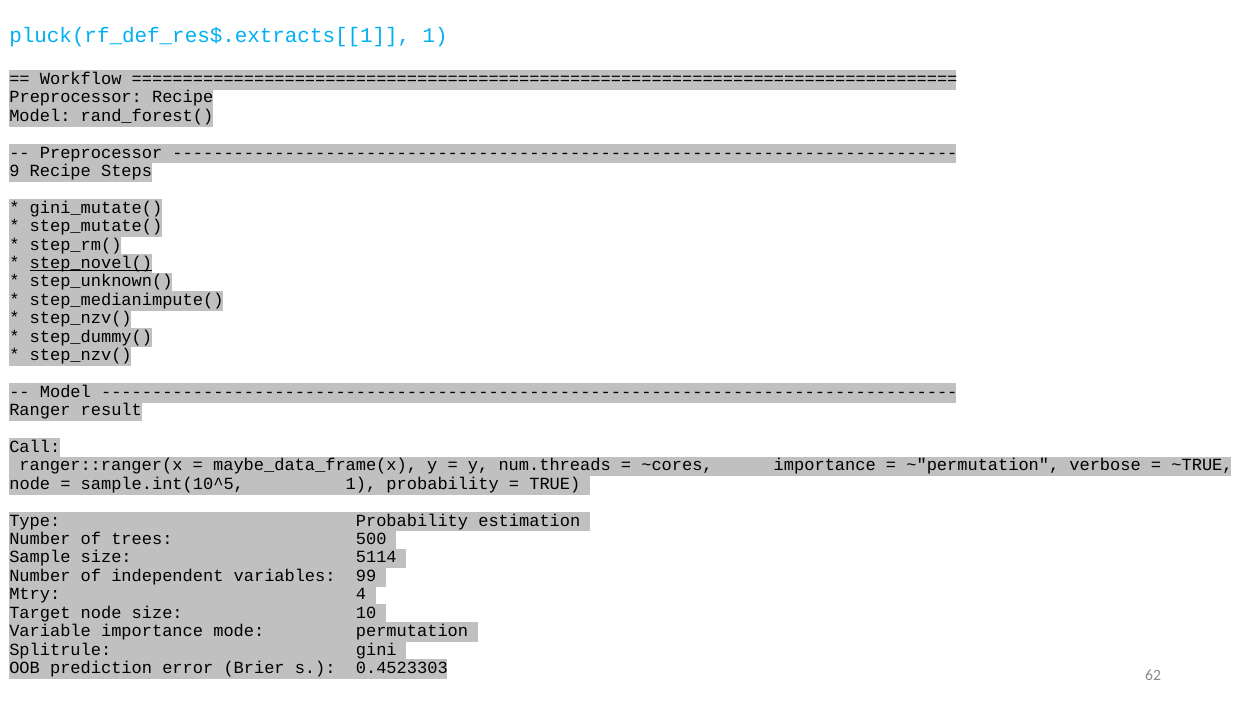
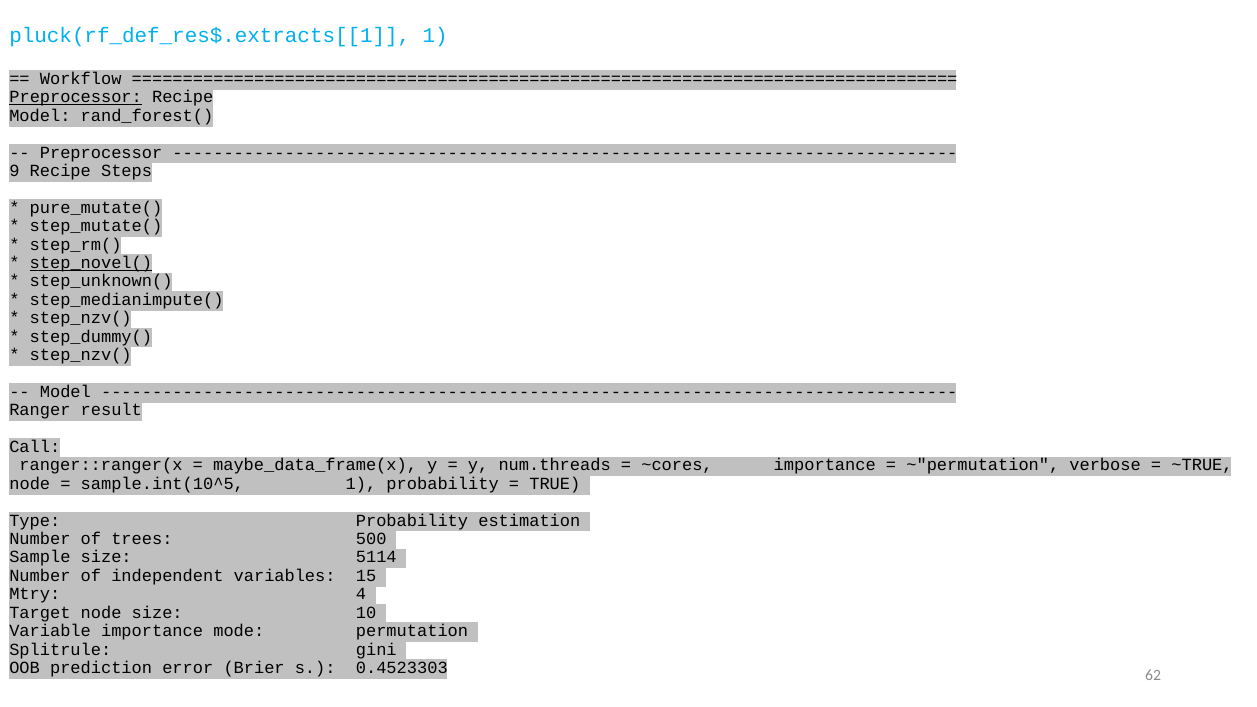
Preprocessor underline: none -> present (76, 97)
gini_mutate(: gini_mutate( -> pure_mutate( (96, 208)
99: 99 -> 15 (366, 576)
